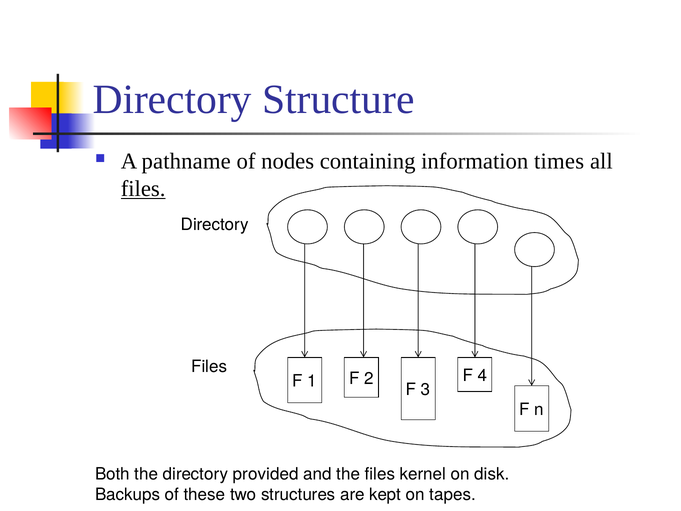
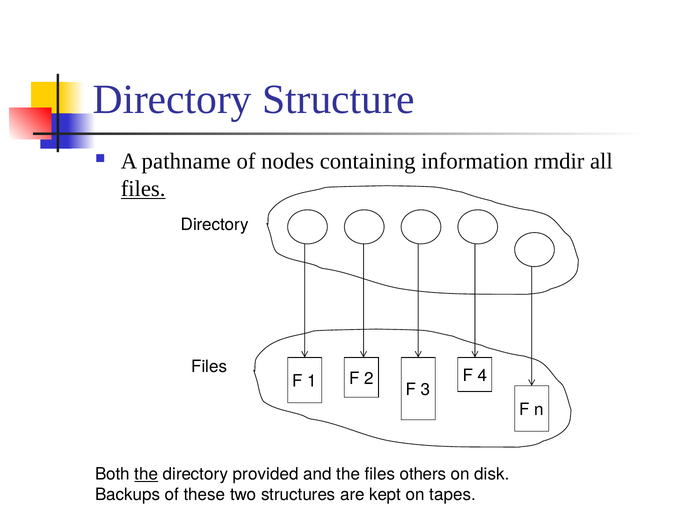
times: times -> rmdir (559, 161)
the underline: none -> present (146, 474)
kernel: kernel -> others (423, 474)
